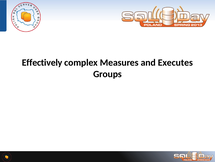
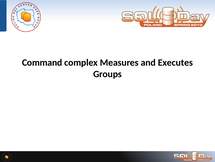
Effectively: Effectively -> Command (42, 62)
